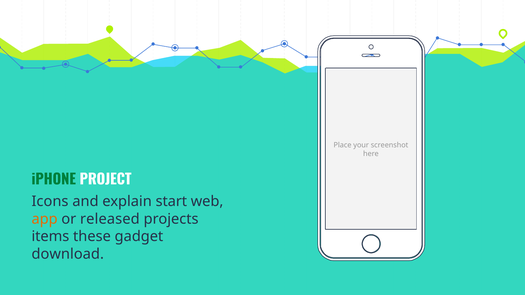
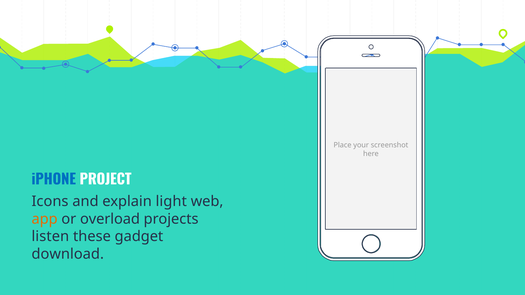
iPHONE colour: green -> blue (54, 180)
start: start -> light (171, 202)
released: released -> overload (110, 219)
items: items -> listen (50, 237)
